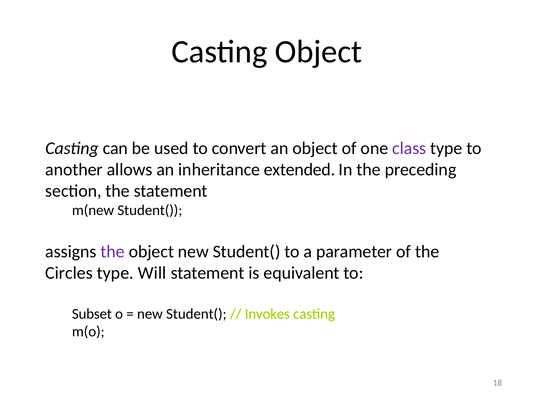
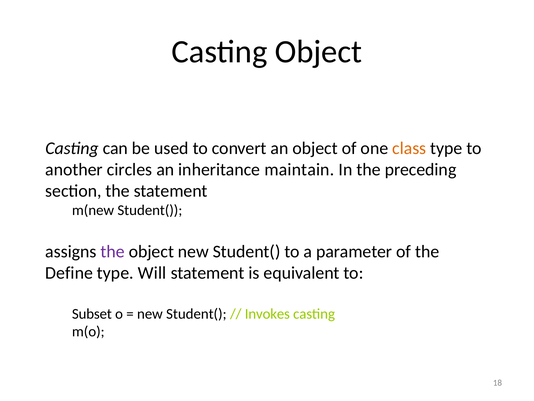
class colour: purple -> orange (409, 148)
allows: allows -> circles (130, 169)
extended: extended -> maintain (299, 169)
Circles: Circles -> Define (69, 273)
